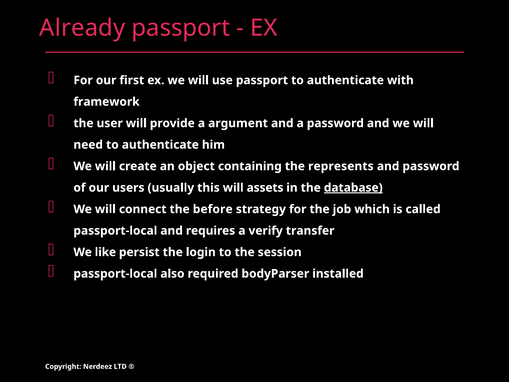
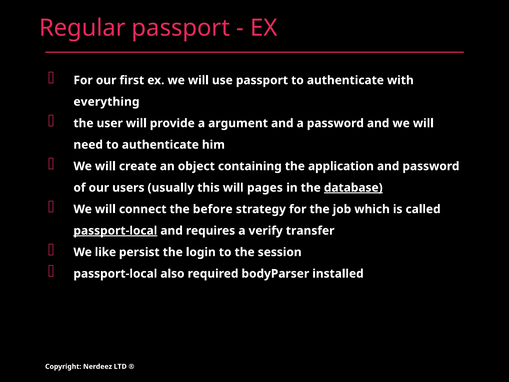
Already: Already -> Regular (82, 28)
framework: framework -> everything (106, 102)
represents: represents -> application (341, 166)
assets: assets -> pages (265, 188)
passport-local underline: none -> present (115, 231)
